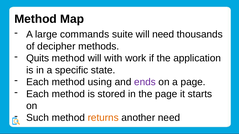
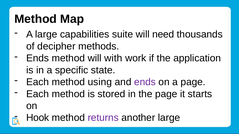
commands: commands -> capabilities (85, 34)
Quits: Quits -> Ends (38, 58)
Such: Such -> Hook (38, 118)
returns colour: orange -> purple (103, 118)
another need: need -> large (169, 118)
